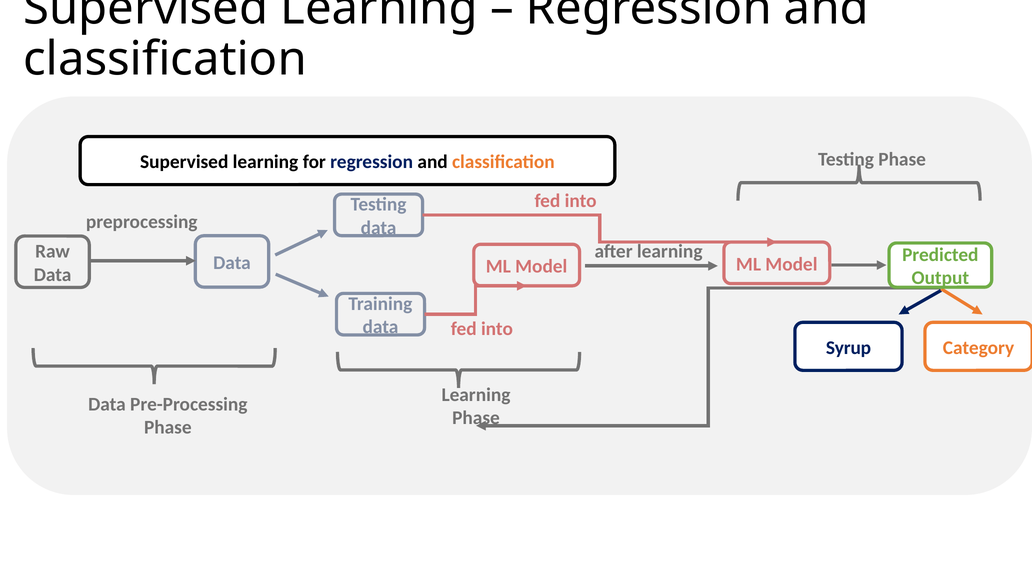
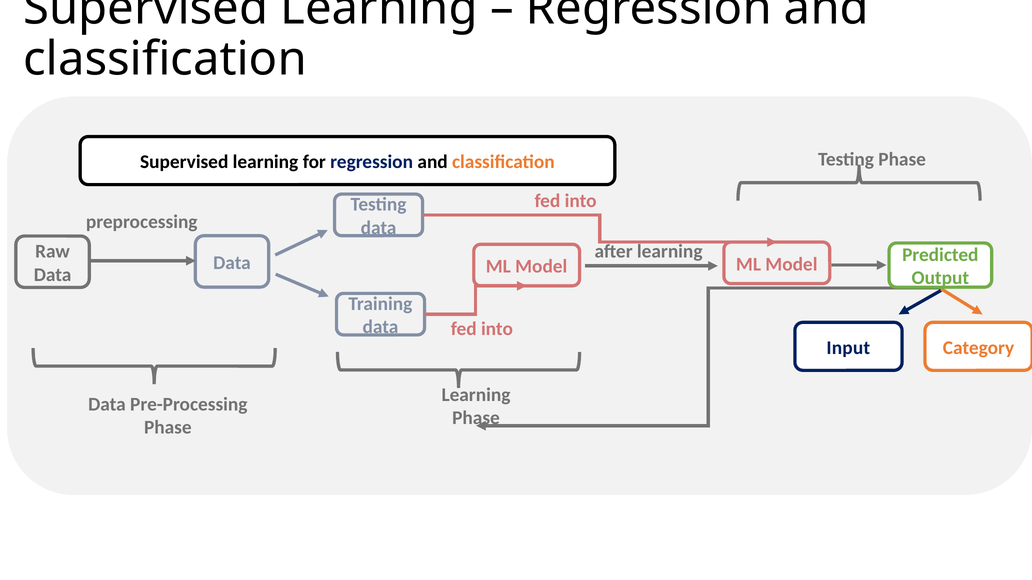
Syrup: Syrup -> Input (848, 348)
